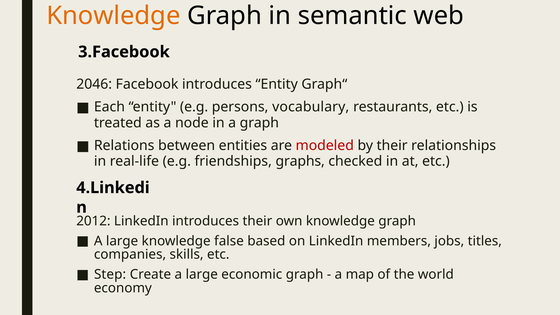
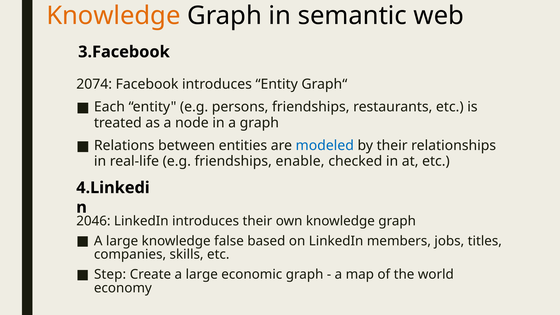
2046: 2046 -> 2074 (94, 84)
persons vocabulary: vocabulary -> friendships (311, 107)
modeled colour: red -> blue (325, 146)
graphs: graphs -> enable (300, 161)
2012: 2012 -> 2046 (93, 221)
